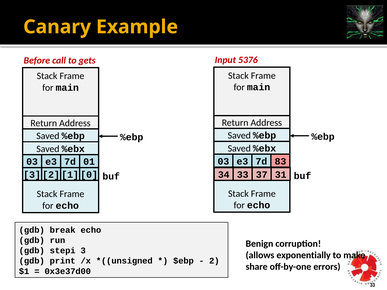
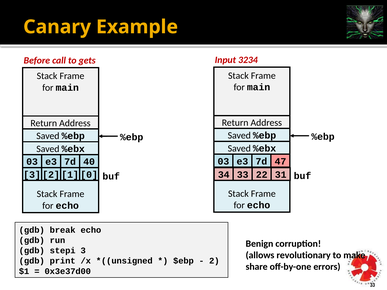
5376: 5376 -> 3234 (248, 60)
83: 83 -> 47 (280, 161)
01: 01 -> 40 (89, 162)
37: 37 -> 22 (262, 175)
exponentially: exponentially -> revolutionary (304, 255)
